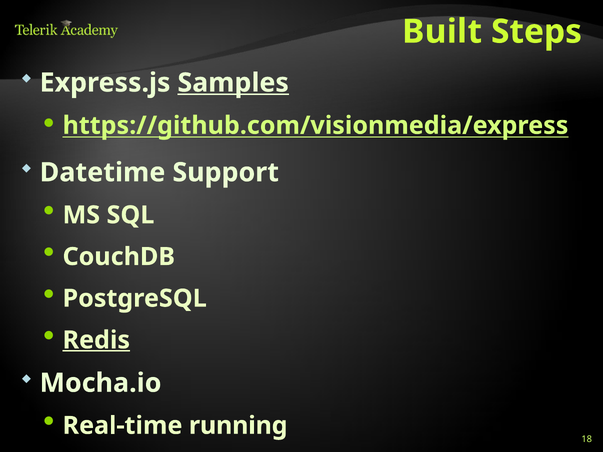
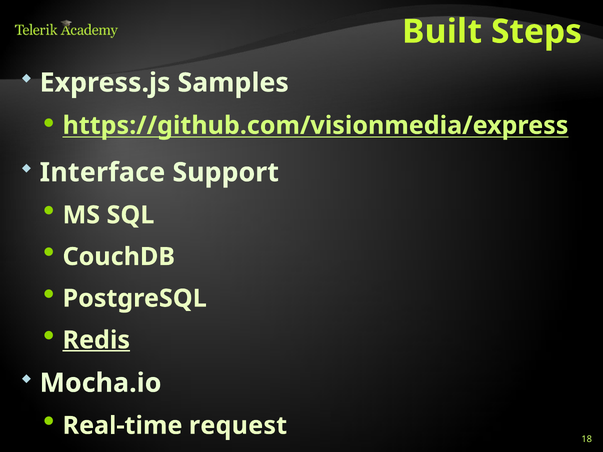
Samples underline: present -> none (233, 83)
Datetime: Datetime -> Interface (102, 173)
running: running -> request (238, 426)
